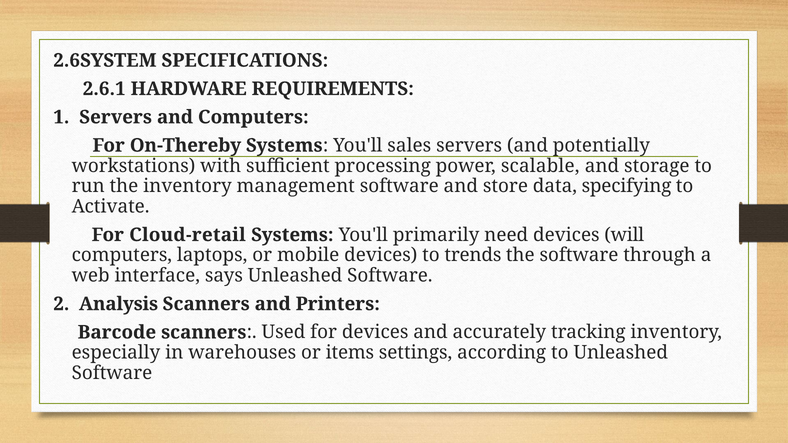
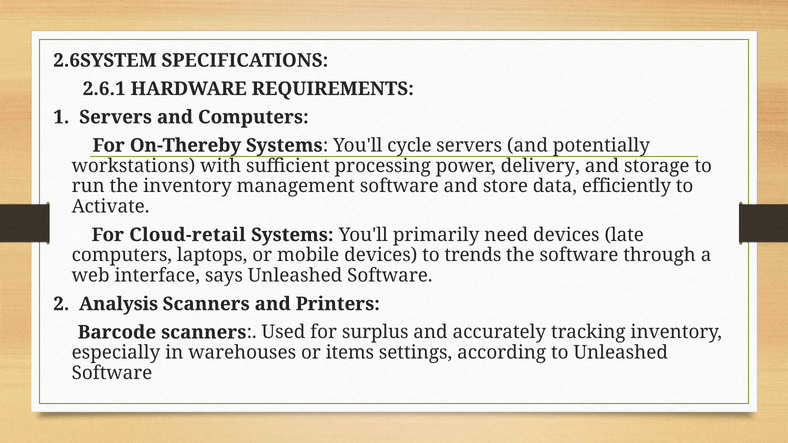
sales: sales -> cycle (409, 146)
scalable: scalable -> delivery (540, 166)
specifying: specifying -> efficiently (627, 186)
will: will -> late (624, 235)
for devices: devices -> surplus (375, 332)
